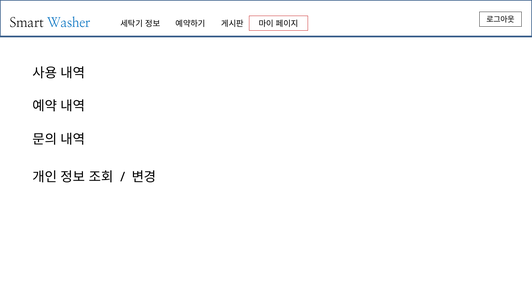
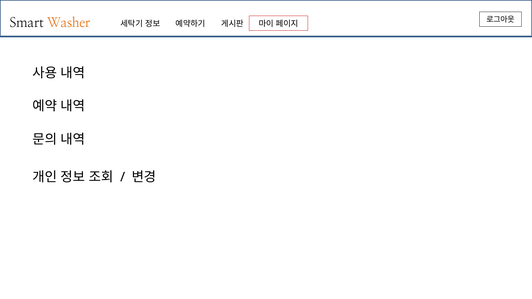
Washer colour: blue -> orange (69, 23)
